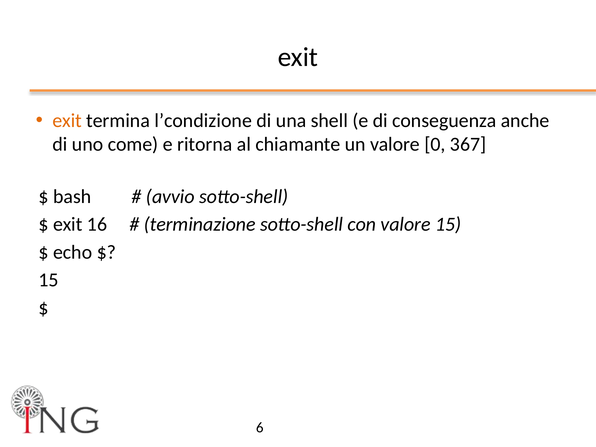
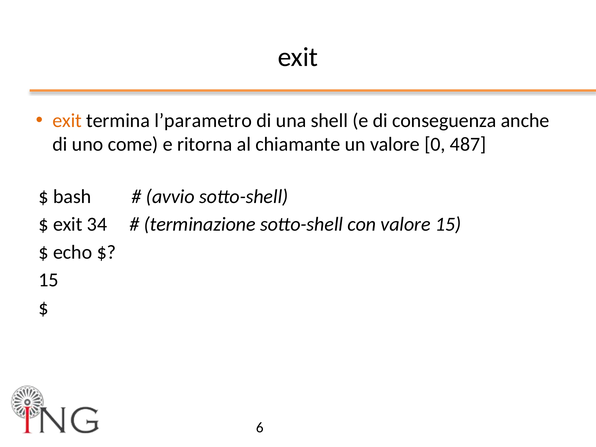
l’condizione: l’condizione -> l’parametro (203, 121)
367: 367 -> 487 (468, 144)
16: 16 -> 34 (97, 224)
